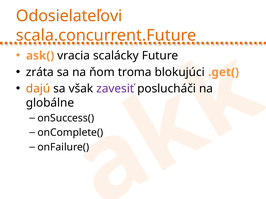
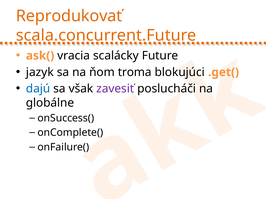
Odosielateľovi: Odosielateľovi -> Reprodukovať (69, 16)
zráta: zráta -> jazyk (40, 72)
dajú colour: orange -> blue (38, 89)
